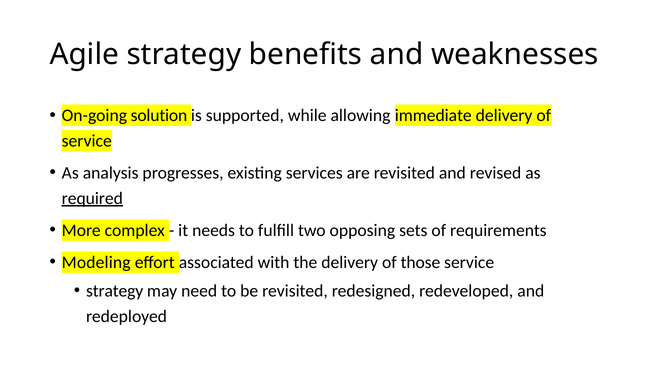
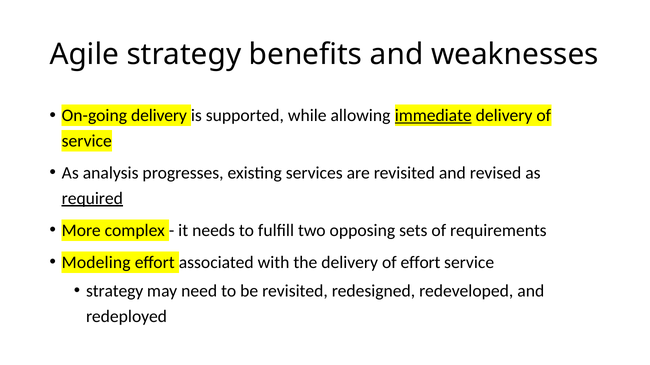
On-going solution: solution -> delivery (159, 116)
immediate underline: none -> present (433, 116)
of those: those -> effort (421, 263)
